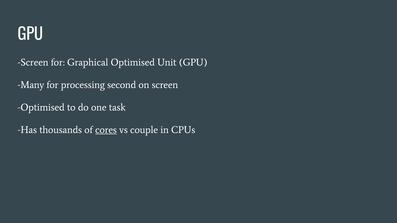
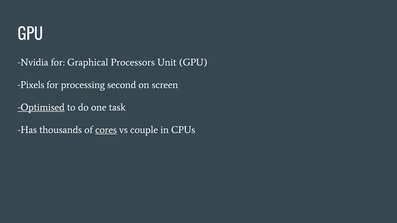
Screen: Screen -> Nvidia (33, 62)
Graphical Optimised: Optimised -> Processors (133, 62)
Many: Many -> Pixels (31, 85)
Optimised underline: none -> present (41, 107)
